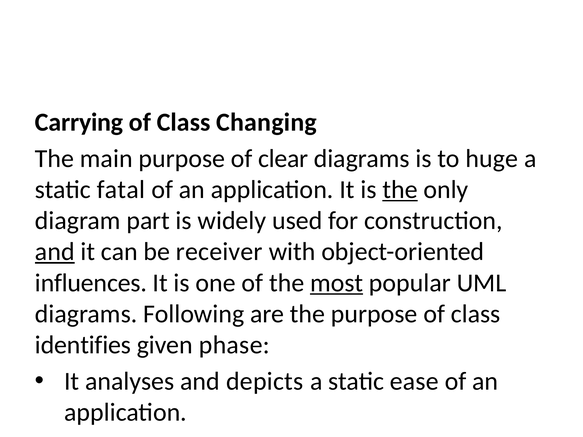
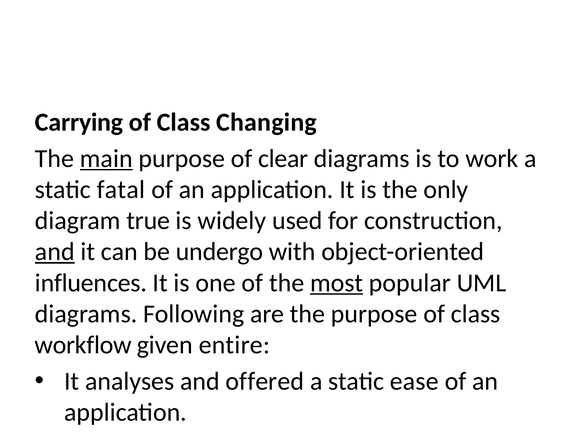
main underline: none -> present (106, 159)
huge: huge -> work (492, 159)
the underline: present -> none (400, 190)
part: part -> true (148, 221)
receiver: receiver -> undergo (220, 252)
identifies: identifies -> workflow (83, 345)
phase: phase -> entire (234, 345)
depicts: depicts -> offered (265, 381)
